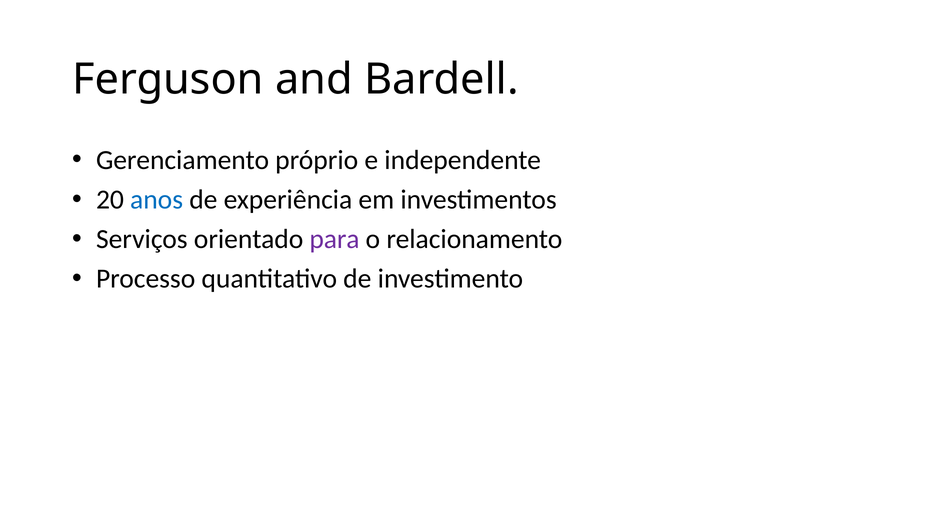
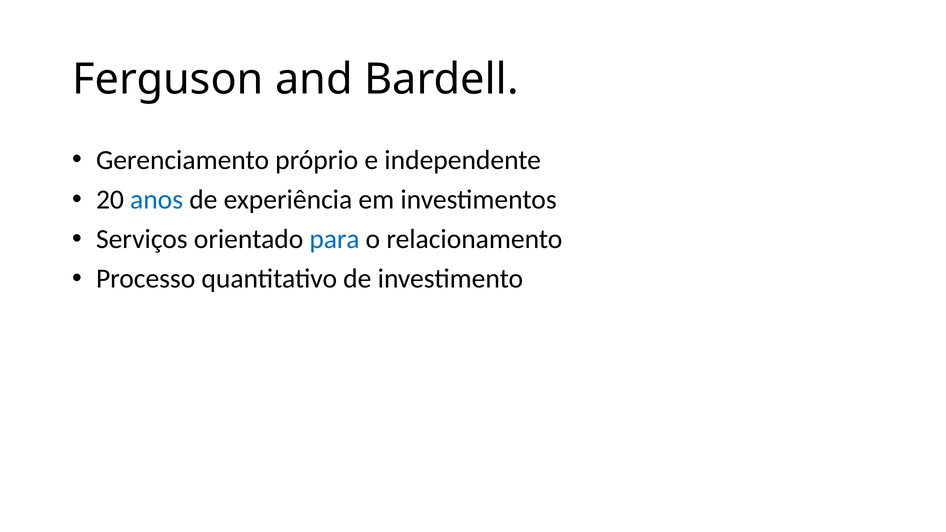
para colour: purple -> blue (335, 239)
